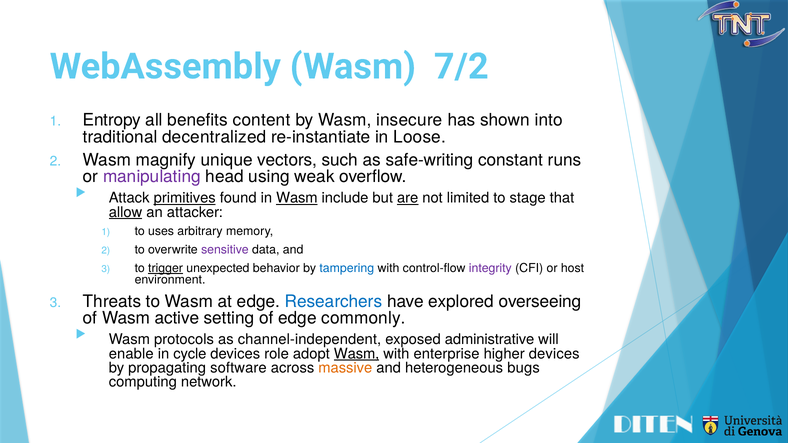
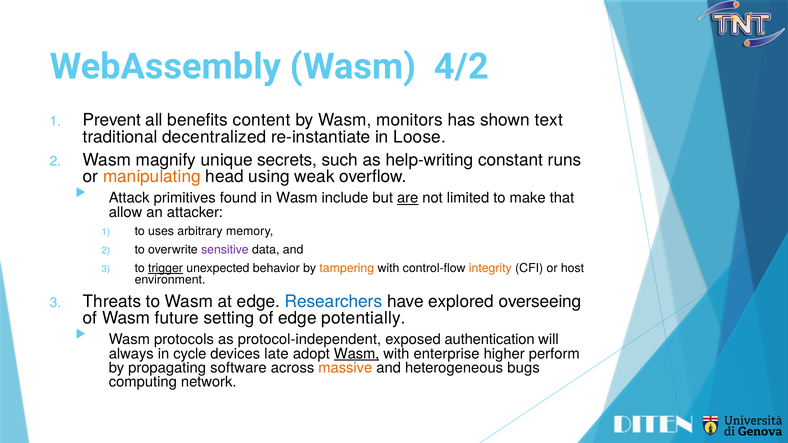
7/2: 7/2 -> 4/2 (461, 67)
Entropy: Entropy -> Prevent (112, 120)
insecure: insecure -> monitors (409, 120)
into: into -> text (549, 120)
vectors: vectors -> secrets (287, 160)
safe-writing: safe-writing -> help-writing (430, 160)
manipulating colour: purple -> orange (152, 177)
primitives underline: present -> none (185, 198)
Wasm underline: present -> none (297, 198)
stage: stage -> make (528, 198)
allow underline: present -> none (126, 212)
tampering colour: blue -> orange (347, 268)
integrity colour: purple -> orange (490, 268)
active: active -> future (177, 318)
commonly: commonly -> potentially (363, 318)
channel-independent: channel-independent -> protocol-independent (309, 340)
administrative: administrative -> authentication (490, 340)
enable: enable -> always (131, 354)
role: role -> late (276, 354)
higher devices: devices -> perform (554, 354)
